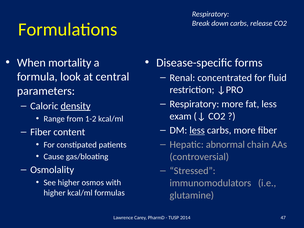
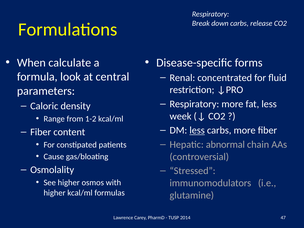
mortality: mortality -> calculate (70, 63)
density underline: present -> none (76, 106)
exam: exam -> week (181, 116)
